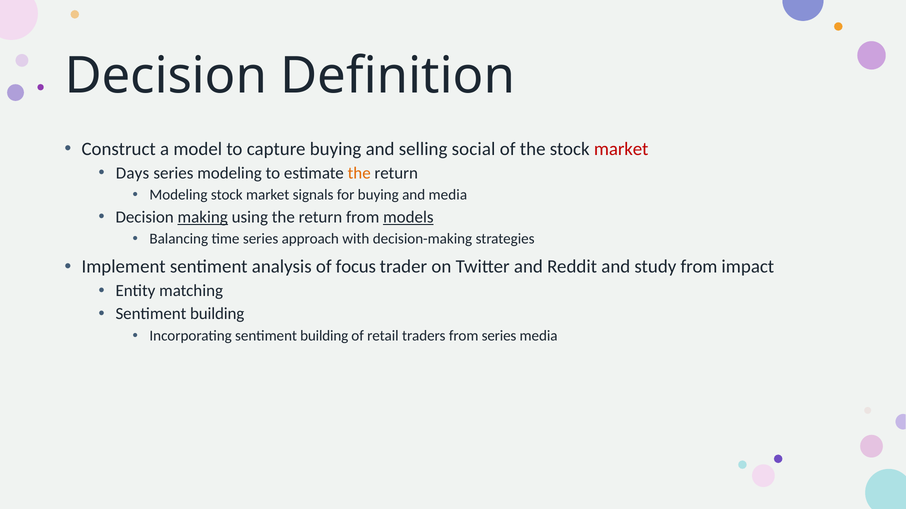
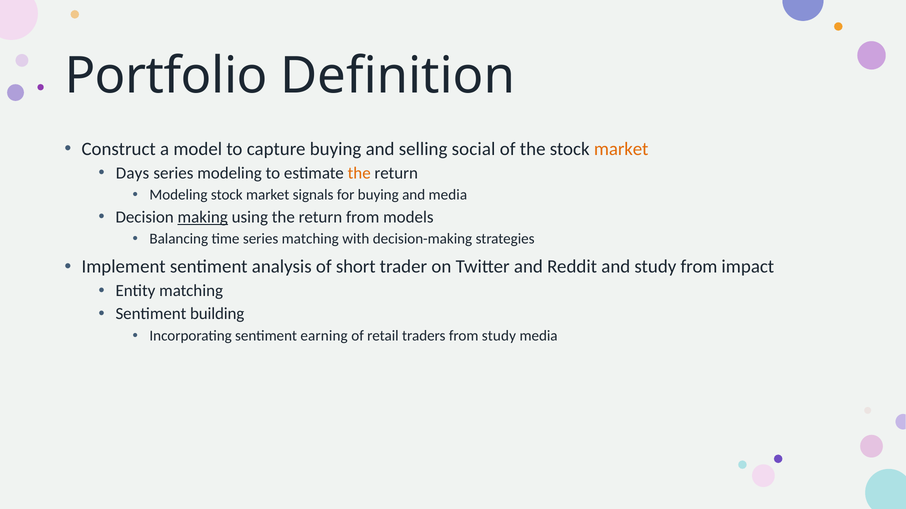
Decision: Decision -> Portfolio (166, 76)
market colour: red -> orange (621, 149)
models underline: present -> none (408, 217)
series approach: approach -> matching (310, 239)
focus: focus -> short (356, 267)
Incorporating sentiment building: building -> earning (324, 336)
from series: series -> study (499, 336)
